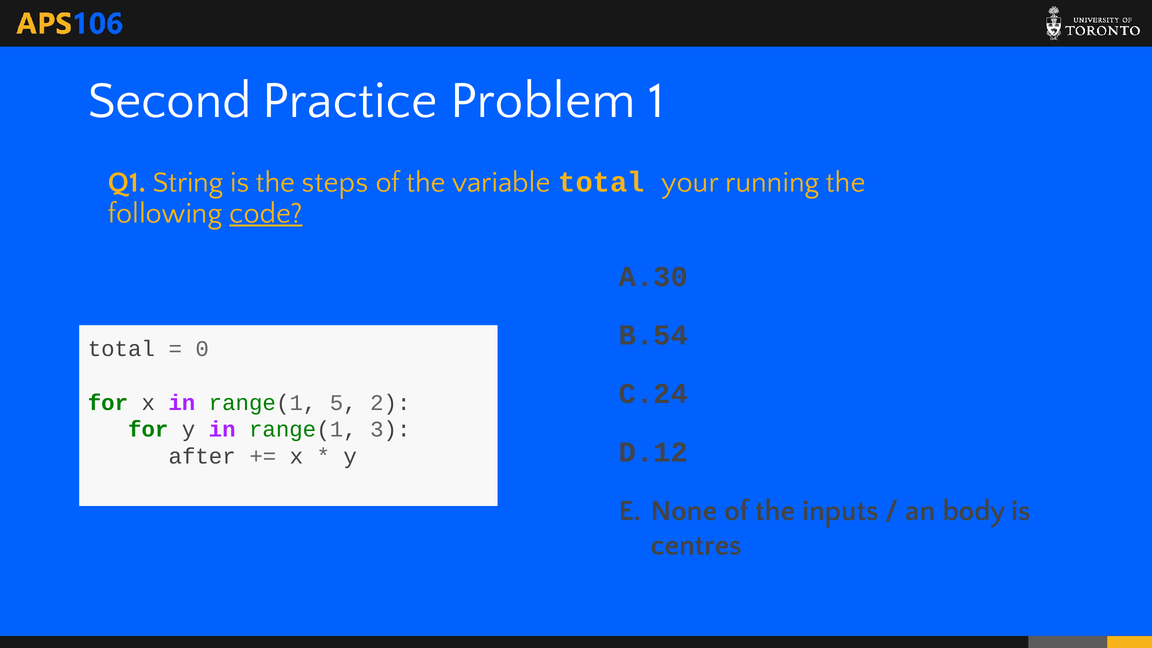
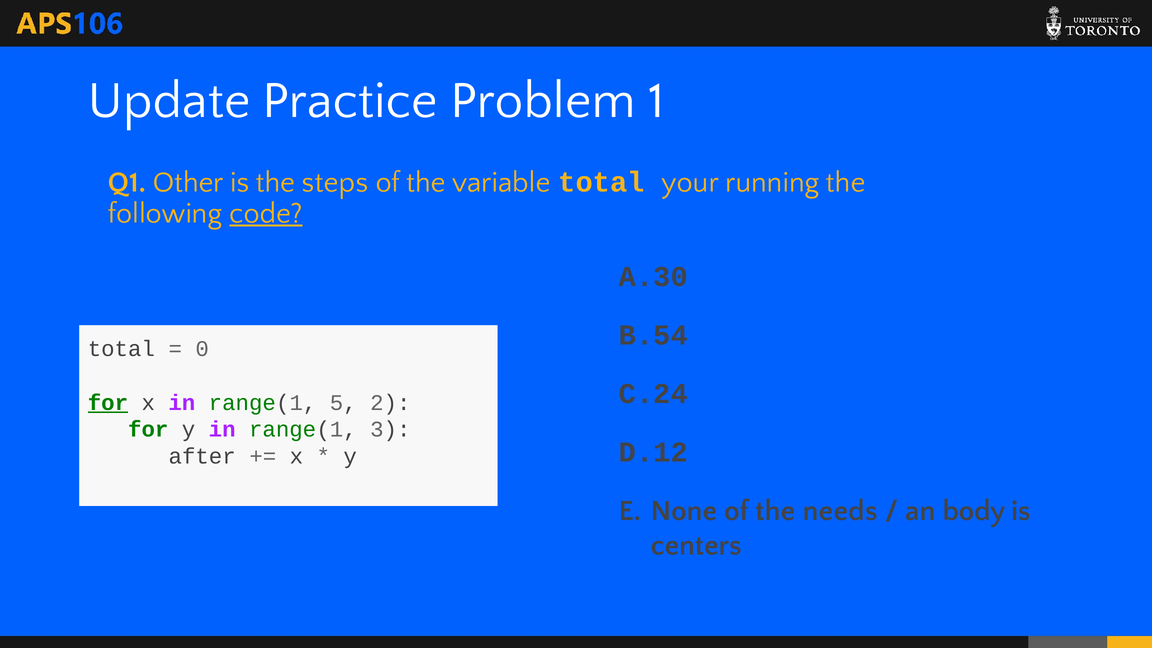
Second: Second -> Update (169, 100)
String: String -> Other (188, 182)
for underline: none -> present (108, 403)
inputs: inputs -> needs (840, 511)
centres: centres -> centers (696, 545)
